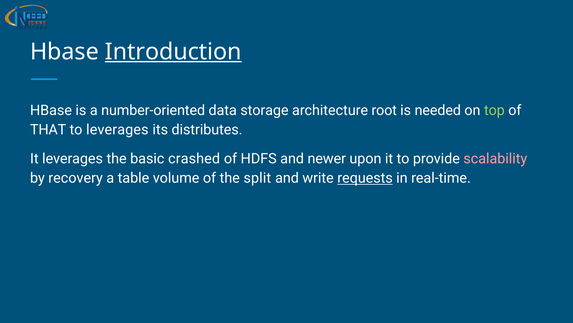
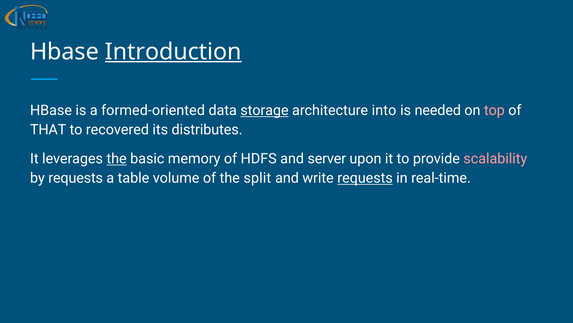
number-oriented: number-oriented -> formed-oriented (153, 110)
storage underline: none -> present (264, 110)
root: root -> into (384, 110)
top colour: light green -> pink (494, 110)
to leverages: leverages -> recovered (117, 130)
the underline: none -> present (117, 158)
crashed: crashed -> memory (194, 158)
newer: newer -> server (327, 158)
by recovery: recovery -> requests (76, 178)
